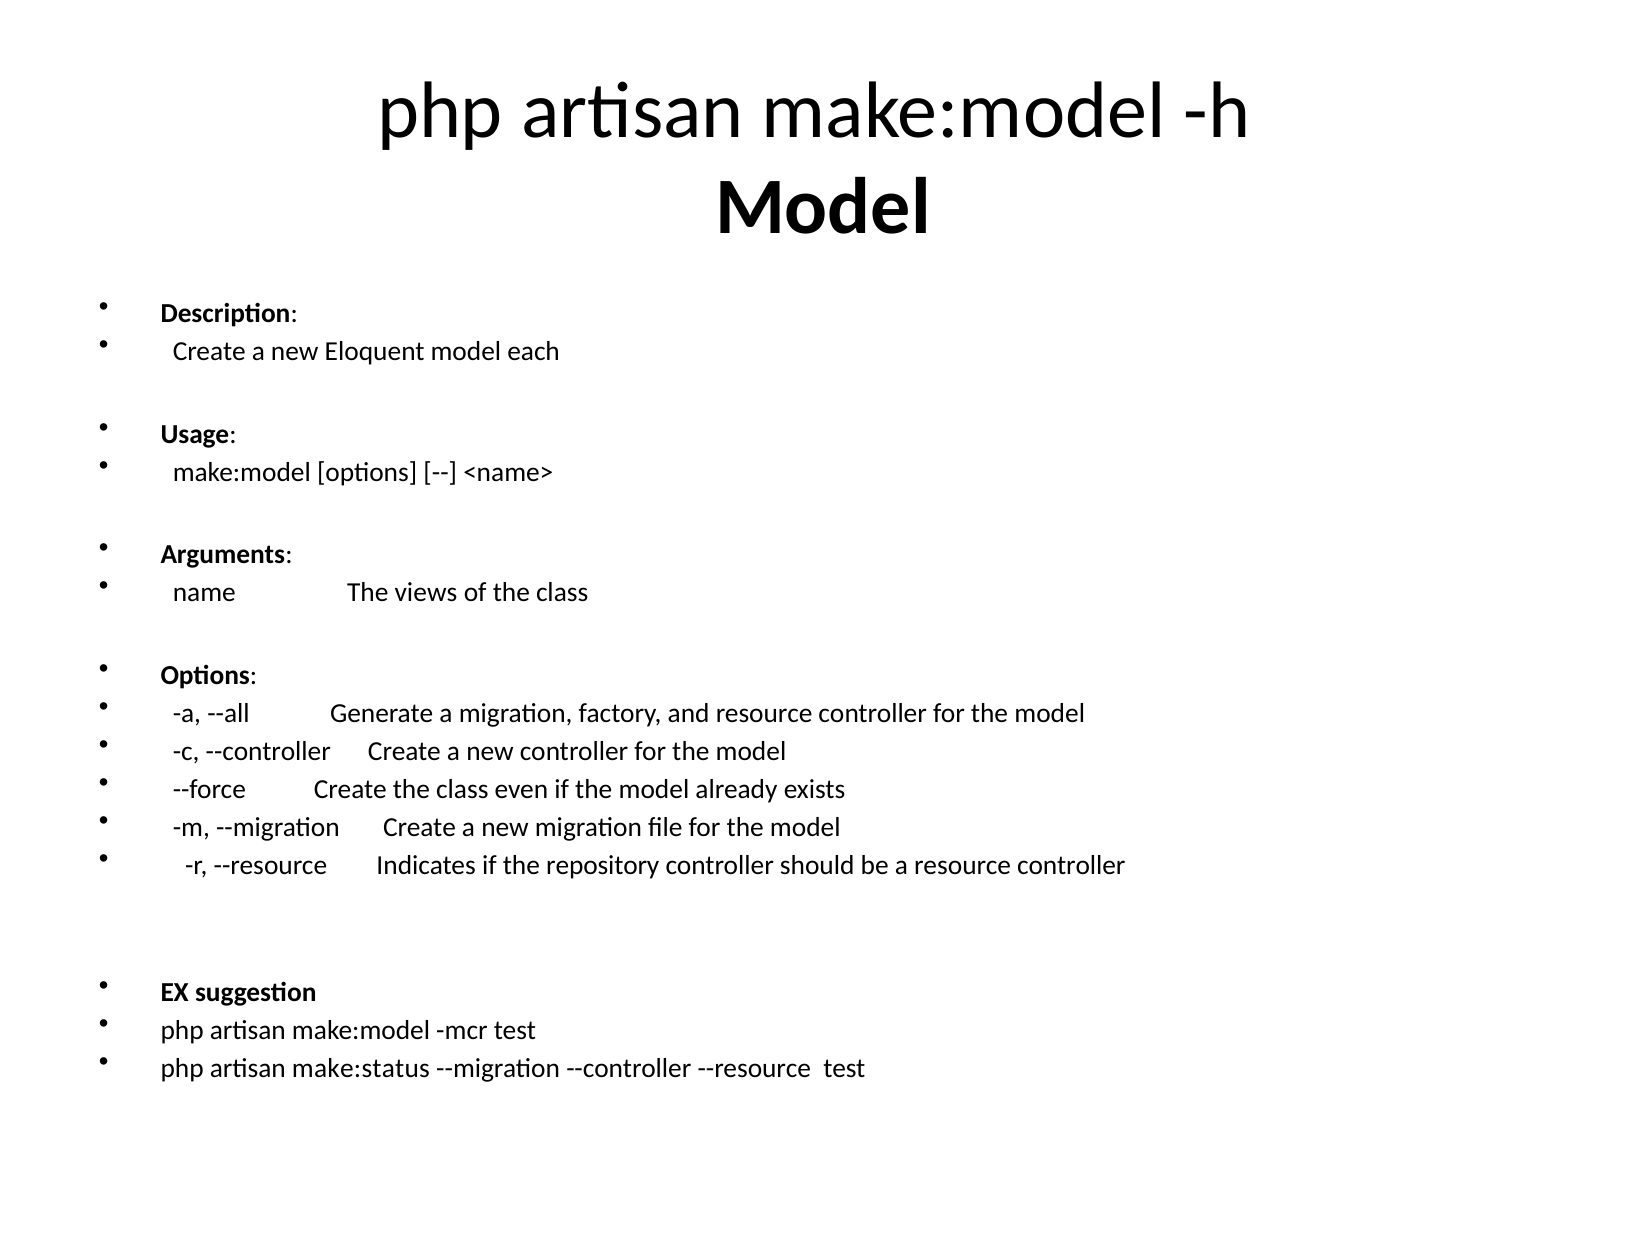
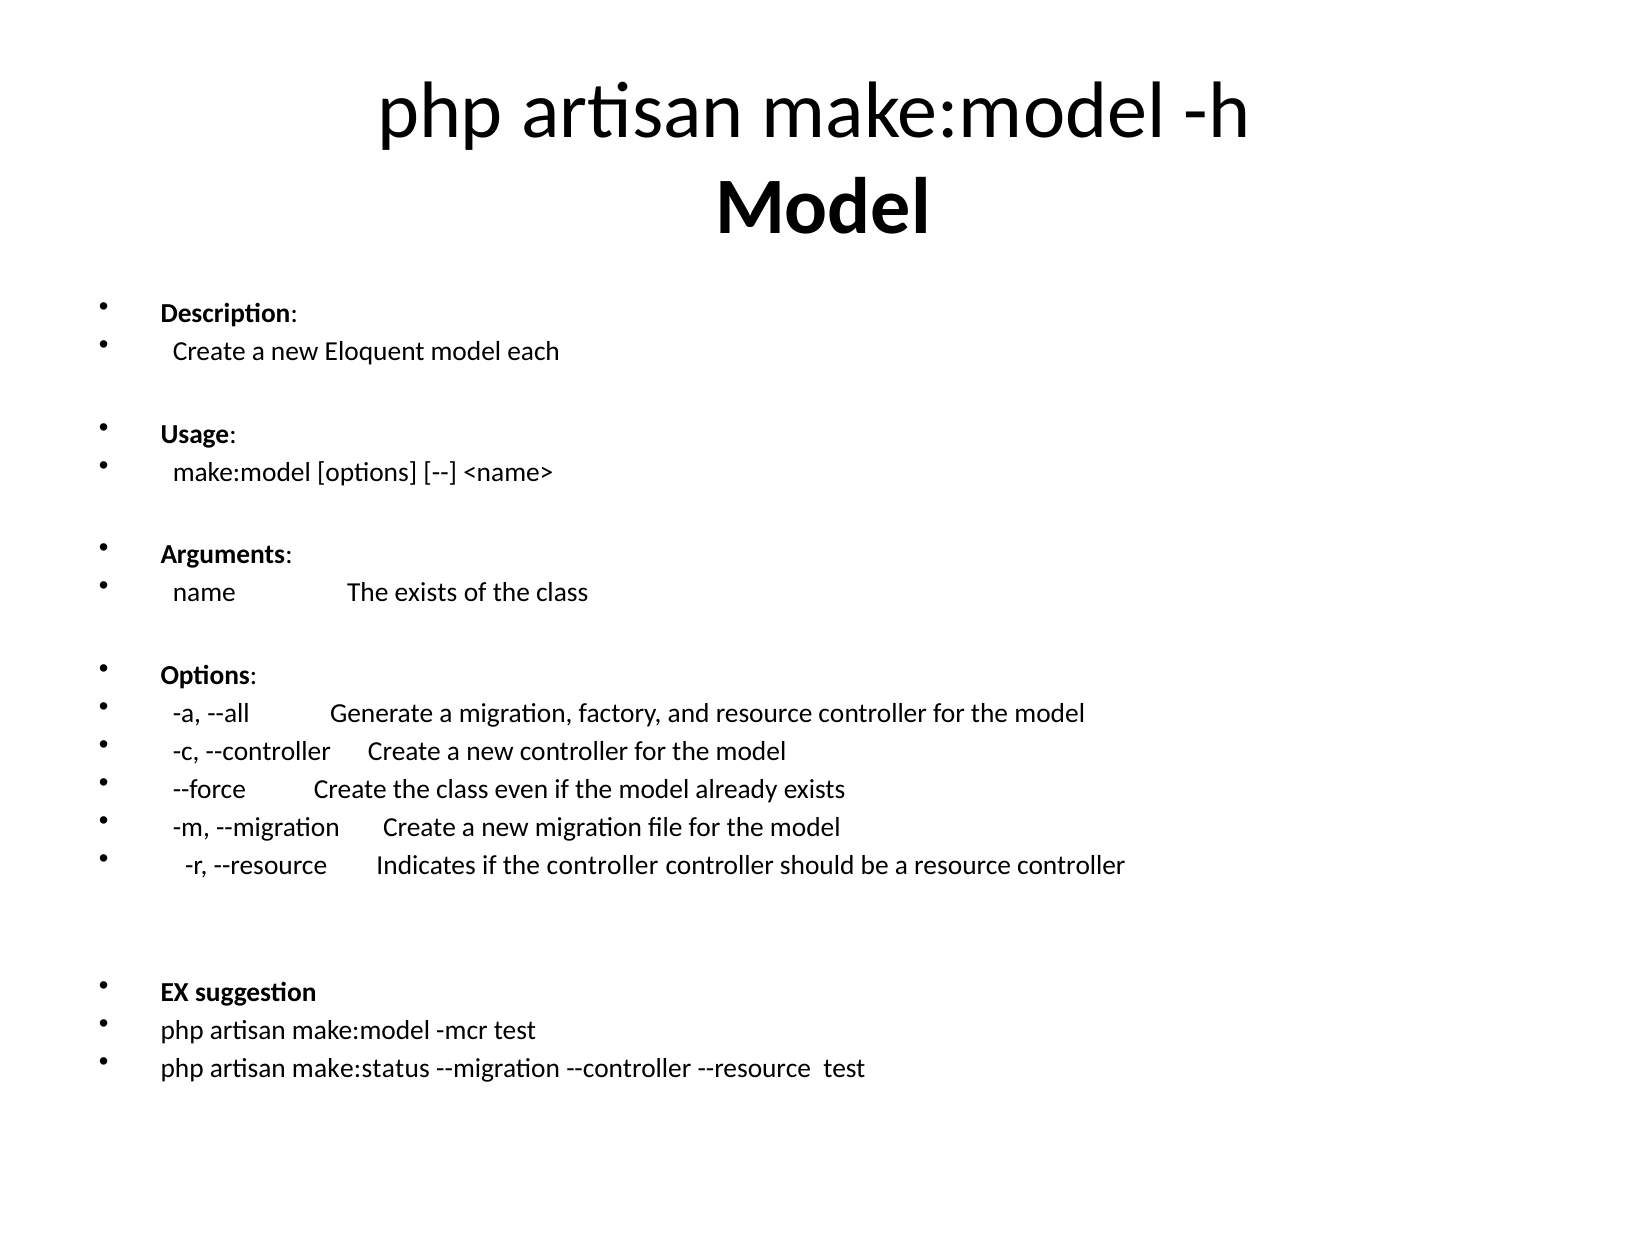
The views: views -> exists (426, 593)
the repository: repository -> controller (603, 865)
